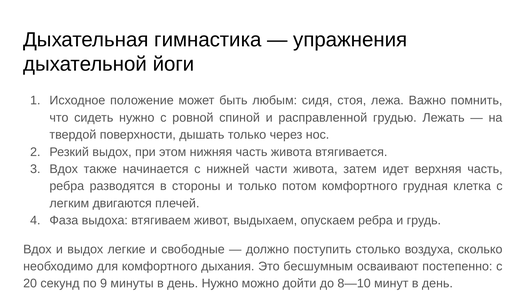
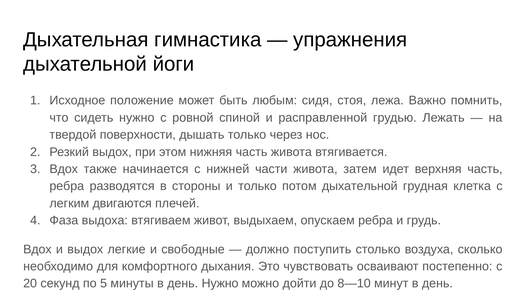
потом комфортного: комфортного -> дыхательной (360, 186)
бесшумным: бесшумным -> чувствовать (318, 266)
9: 9 -> 5 (104, 283)
